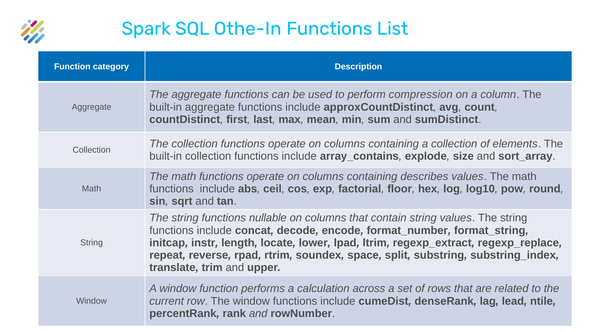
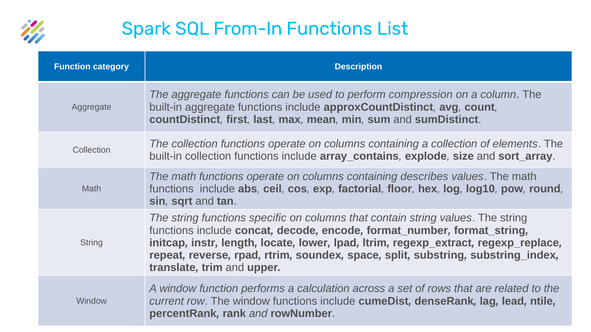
Othe-In: Othe-In -> From-In (248, 29)
nullable: nullable -> specific (268, 218)
